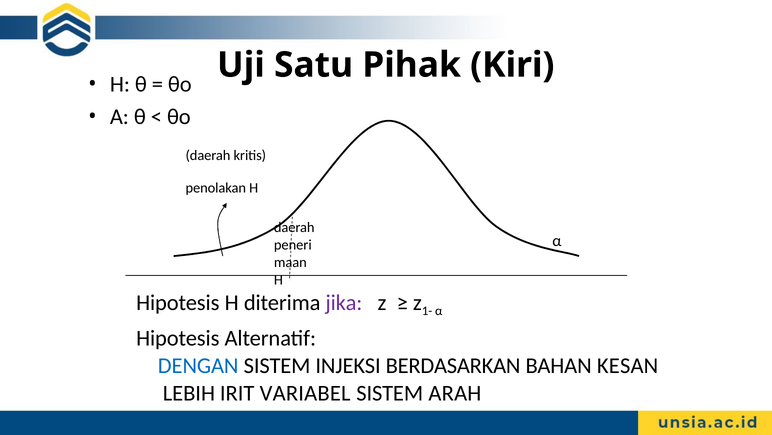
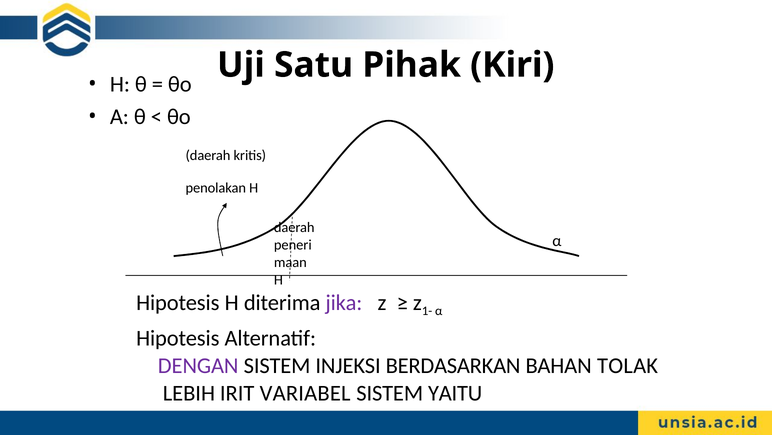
DENGAN colour: blue -> purple (198, 365)
KESAN: KESAN -> TOLAK (628, 365)
ARAH: ARAH -> YAITU (455, 392)
